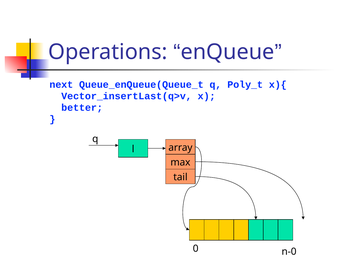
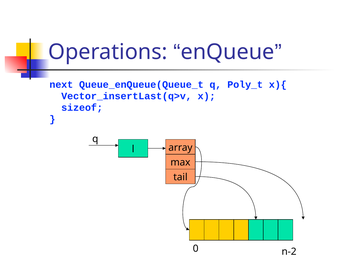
better: better -> sizeof (82, 107)
n-0: n-0 -> n-2 (289, 251)
